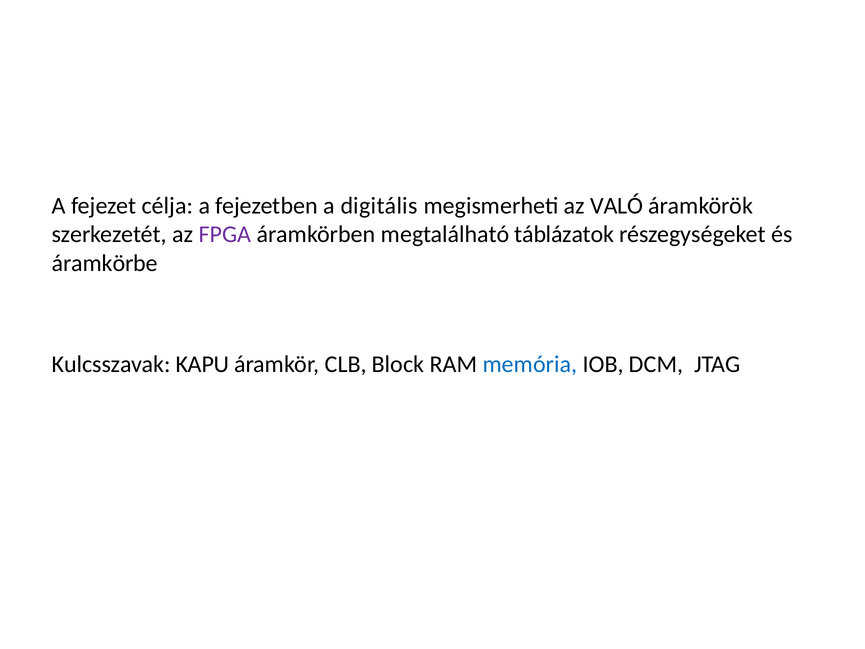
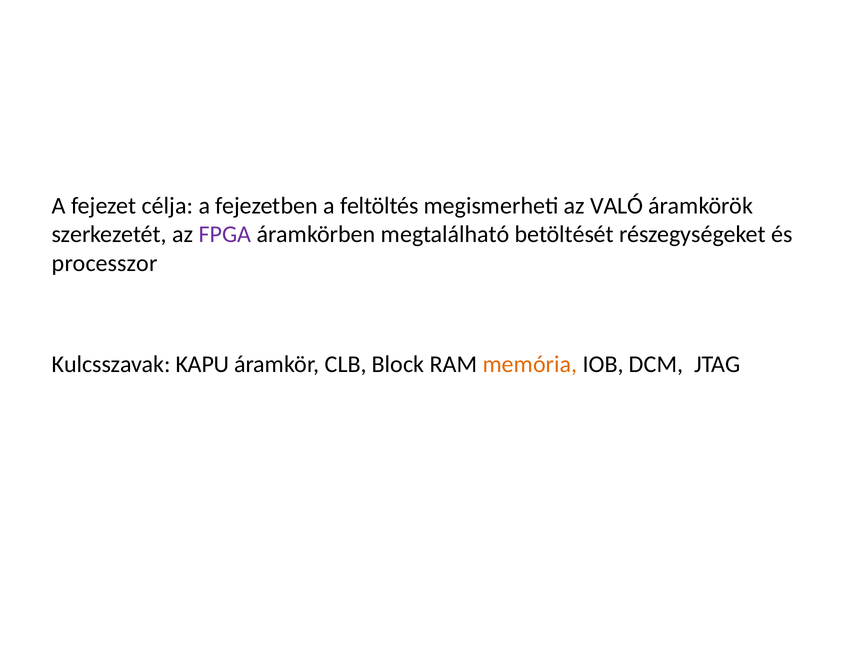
digitális: digitális -> feltöltés (379, 206)
táblázatok: táblázatok -> betöltését (564, 234)
áramkörbe: áramkörbe -> processzor (105, 263)
memória colour: blue -> orange (530, 364)
